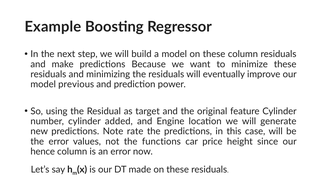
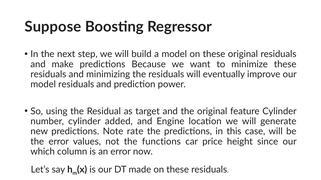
Example: Example -> Suppose (53, 27)
these column: column -> original (243, 54)
model previous: previous -> residuals (76, 85)
hence: hence -> which (43, 152)
